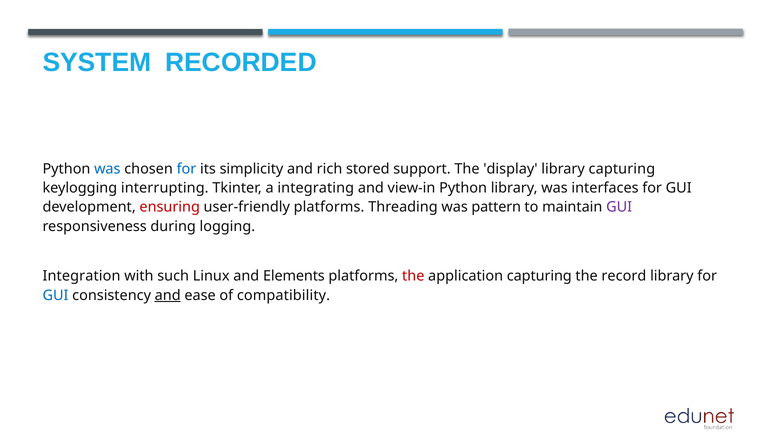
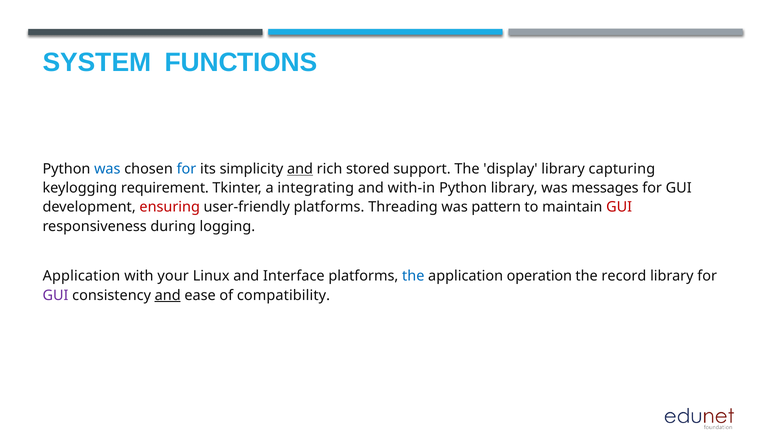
RECORDED: RECORDED -> FUNCTIONS (241, 63)
and underline: none -> present (300, 169)
interrupting: interrupting -> requirement (165, 188)
view-in: view-in -> with-in (411, 188)
interfaces: interfaces -> messages (605, 188)
GUI colour: purple -> red (619, 207)
Integration: Integration -> Application (81, 276)
such: such -> your (173, 276)
Elements: Elements -> Interface (294, 276)
the colour: red -> blue (413, 276)
application capturing: capturing -> operation (539, 276)
GUI colour: blue -> purple (55, 295)
